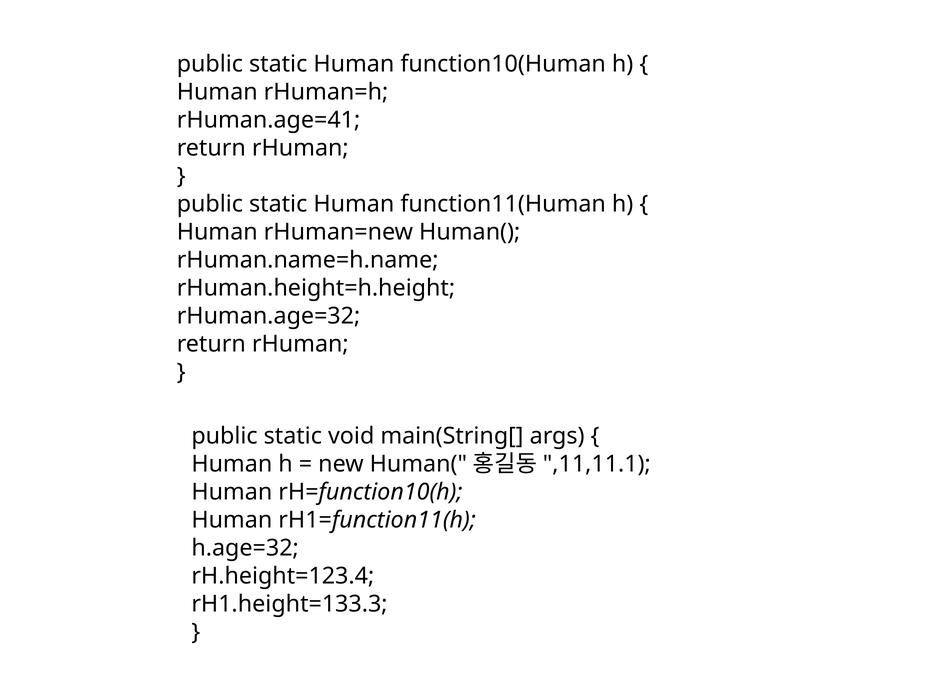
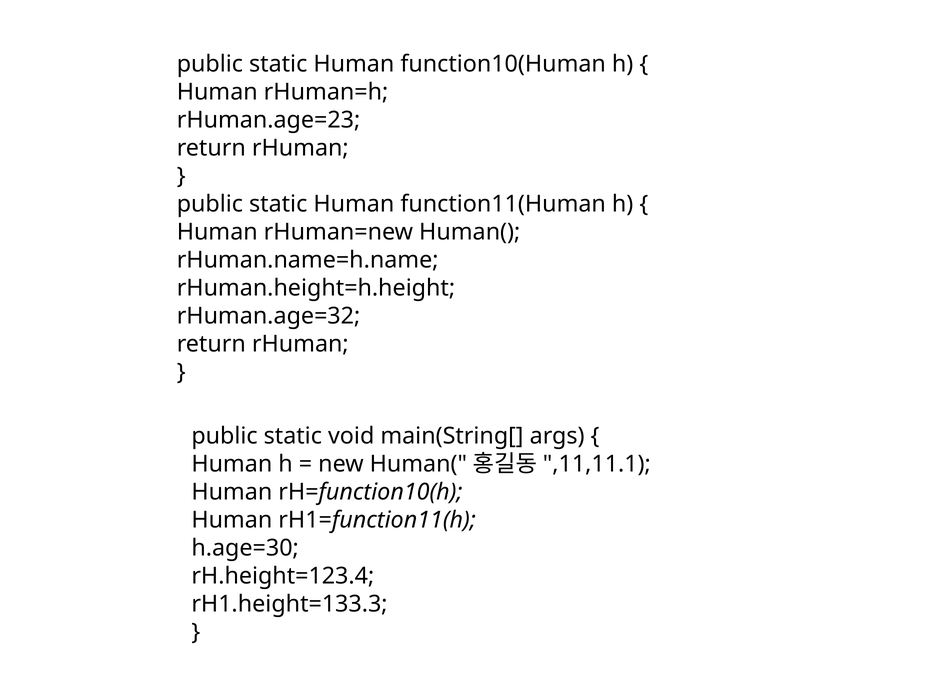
rHuman.age=41: rHuman.age=41 -> rHuman.age=23 (269, 120)
h.age=32: h.age=32 -> h.age=30 (245, 548)
